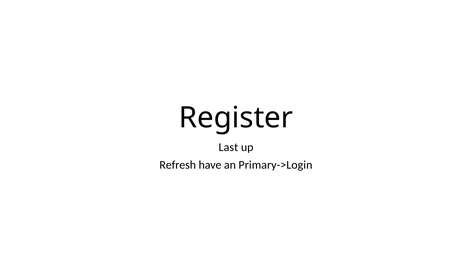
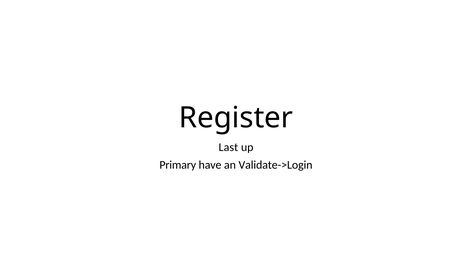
Refresh: Refresh -> Primary (178, 165)
Primary->Login: Primary->Login -> Validate->Login (276, 165)
